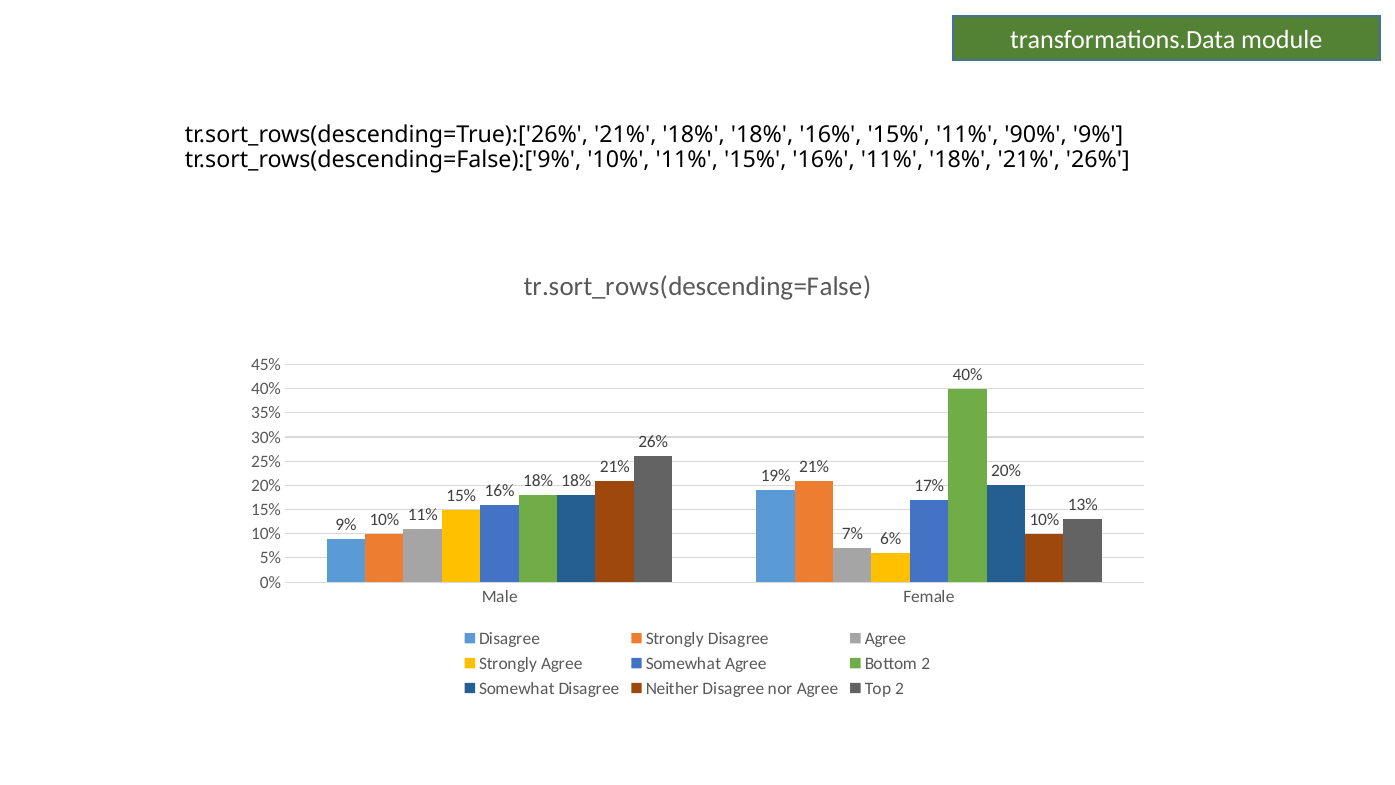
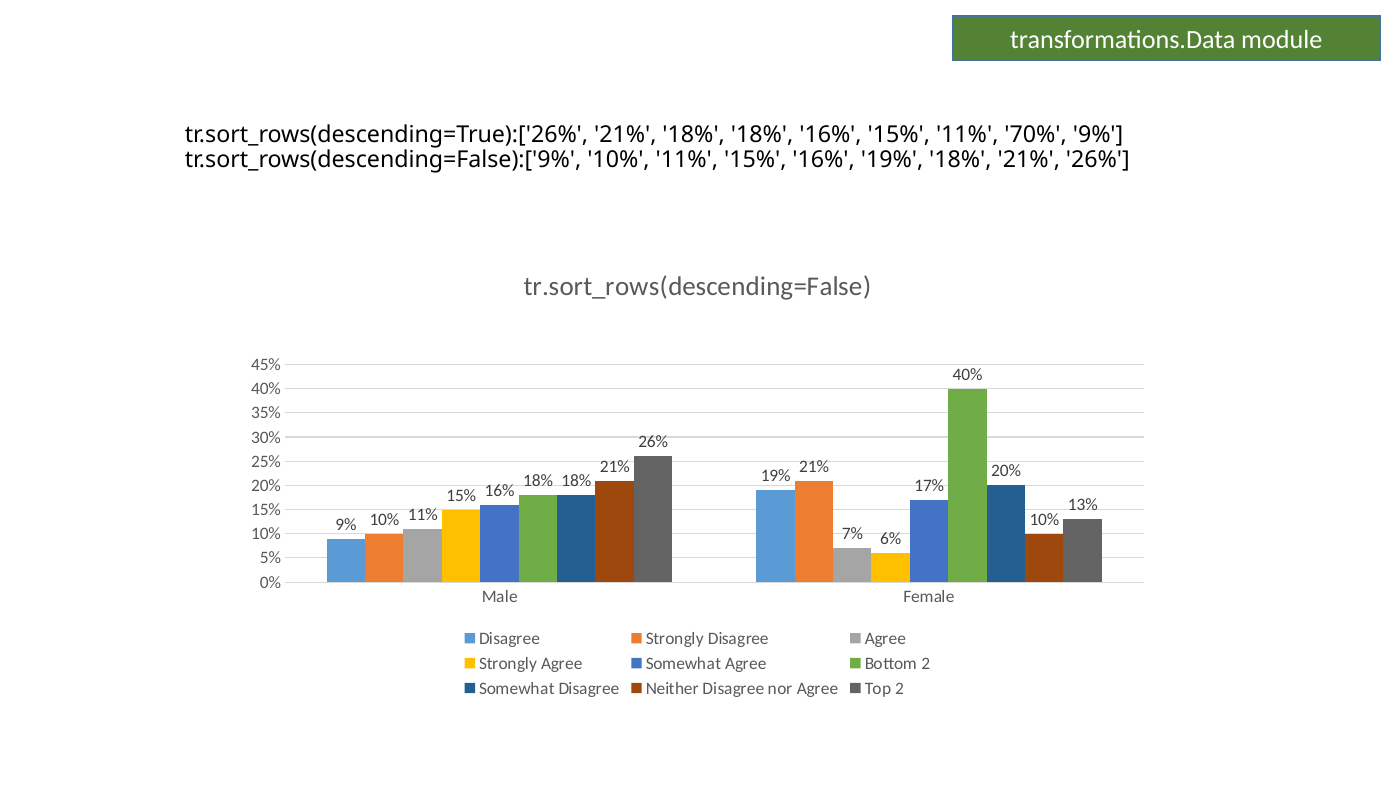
90%: 90% -> 70% (1036, 135)
16% 11%: 11% -> 19% (892, 160)
